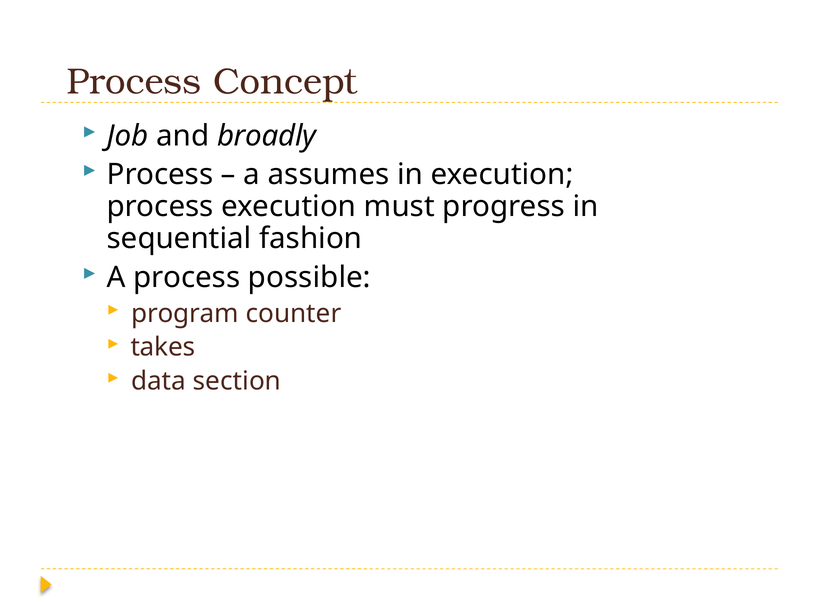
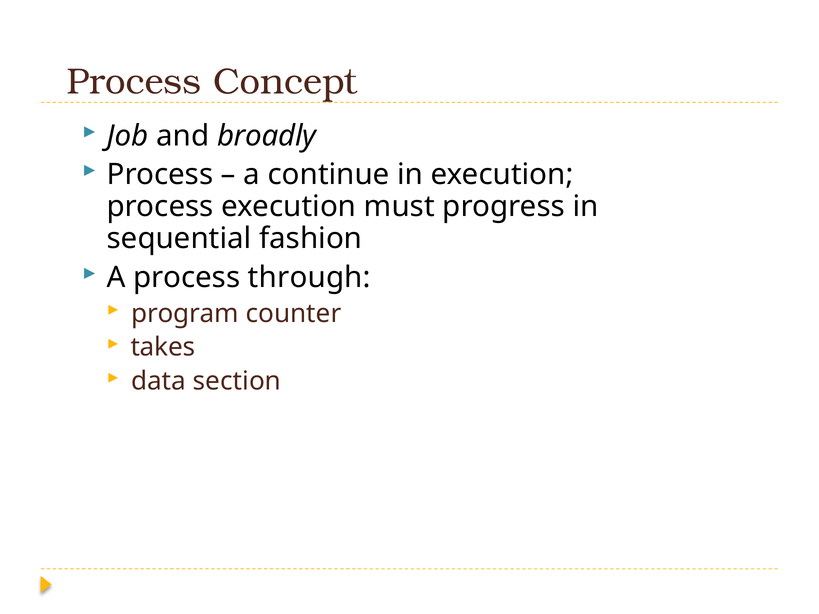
assumes: assumes -> continue (329, 175)
possible: possible -> through (309, 278)
